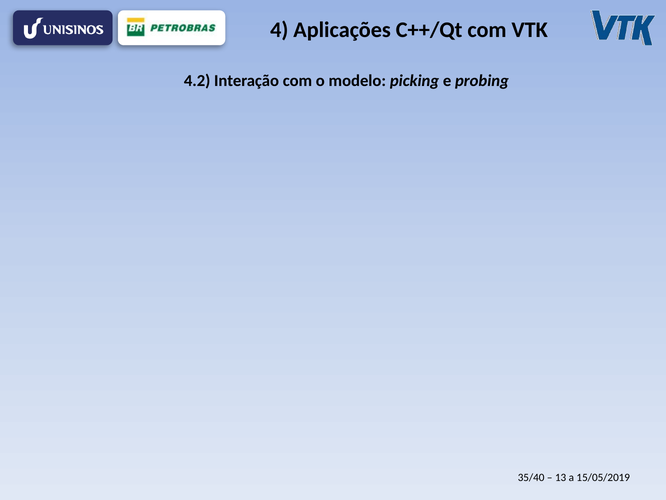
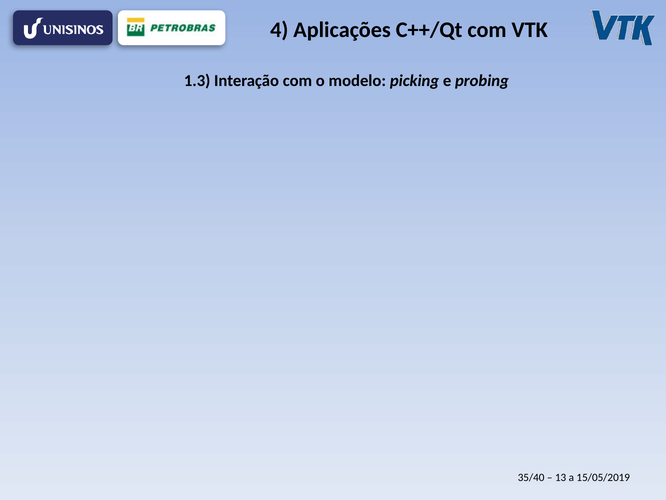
4.2: 4.2 -> 1.3 (197, 81)
